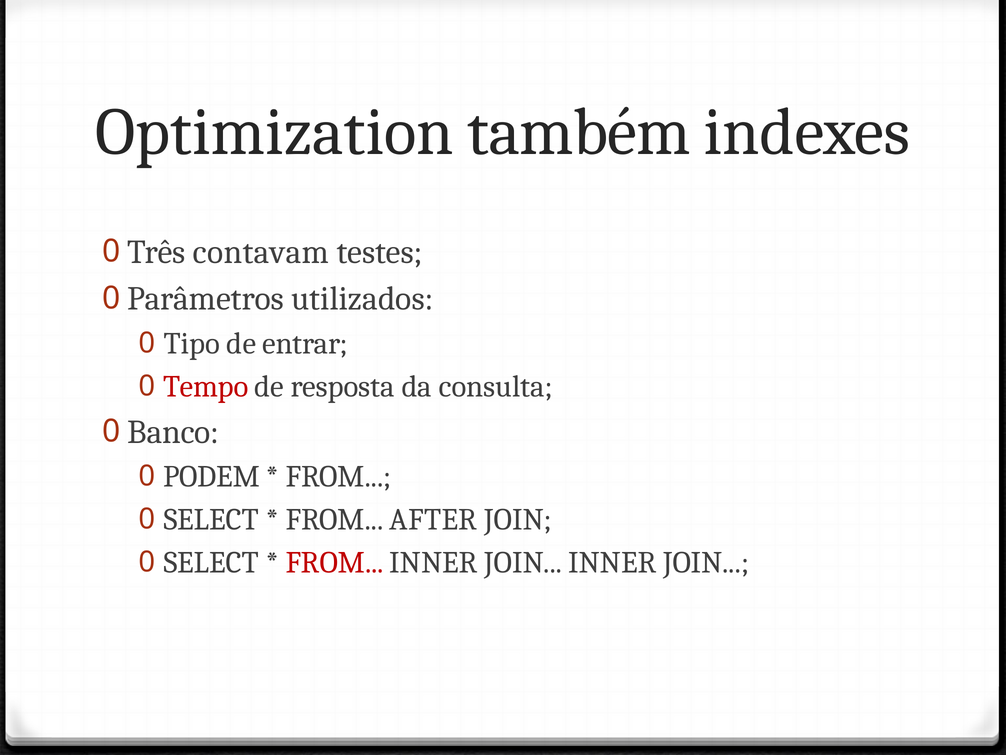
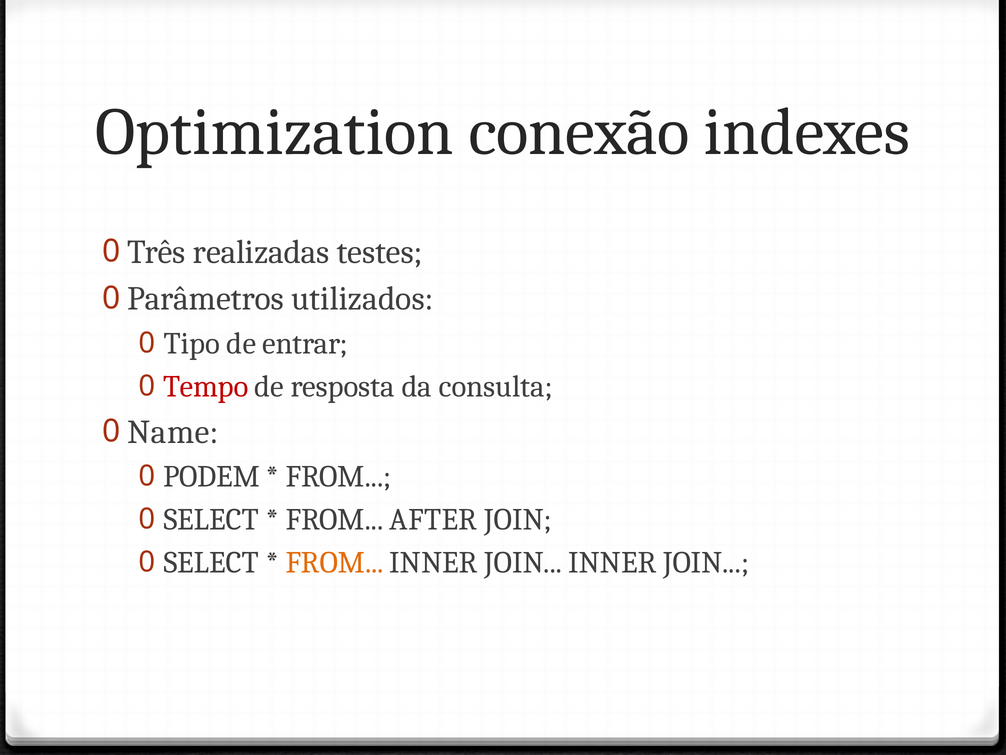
também: também -> conexão (579, 132)
contavam: contavam -> realizadas (261, 252)
Banco: Banco -> Name (173, 432)
FROM colour: red -> orange (335, 562)
